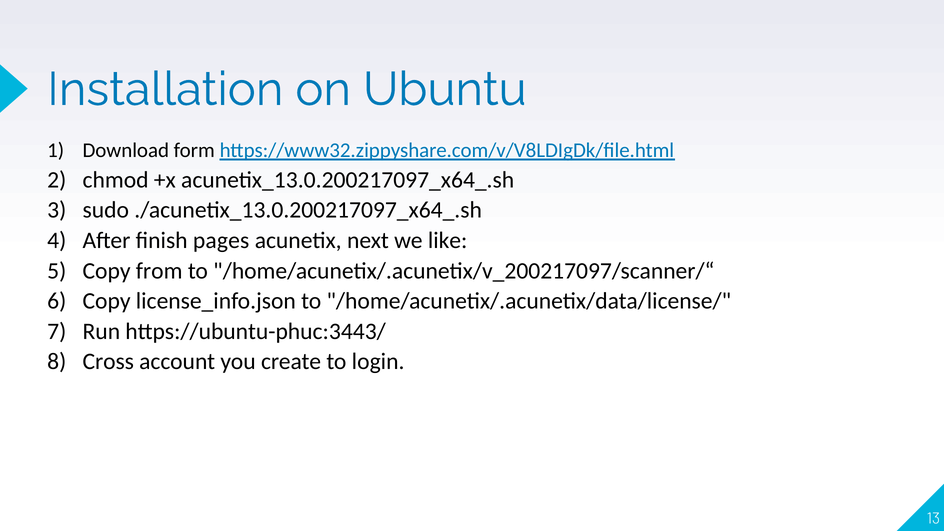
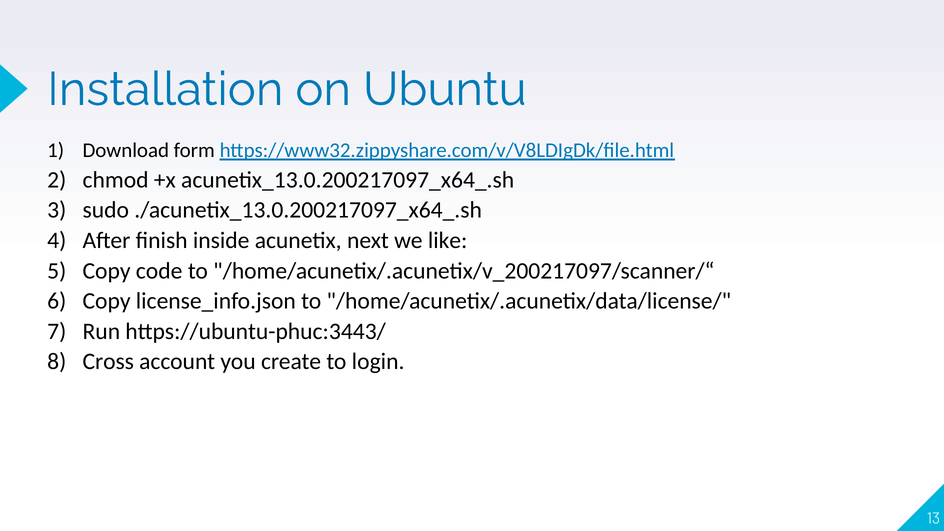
pages: pages -> inside (221, 240)
from: from -> code (159, 271)
